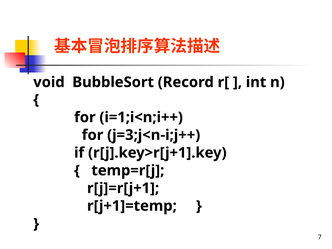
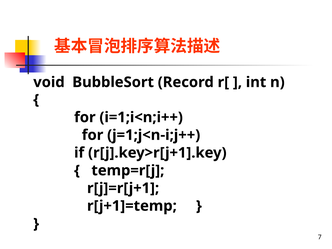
j=3;j<n-i;j++: j=3;j<n-i;j++ -> j=1;j<n-i;j++ (154, 135)
